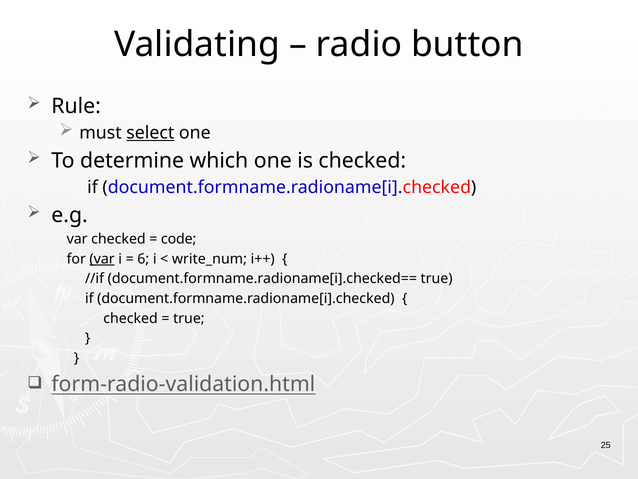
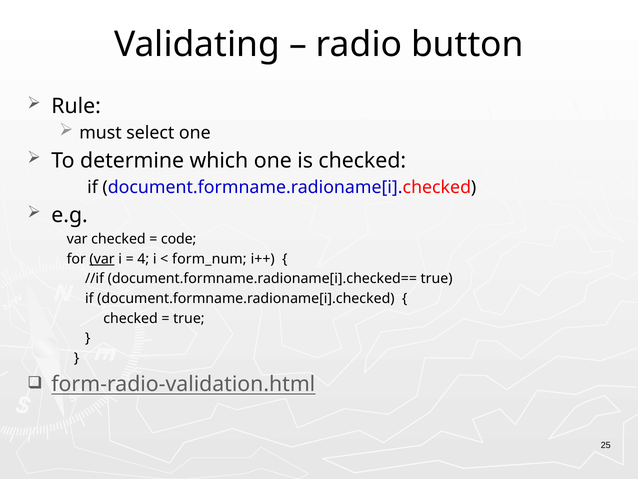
select underline: present -> none (150, 133)
6: 6 -> 4 (143, 259)
write_num: write_num -> form_num (209, 259)
